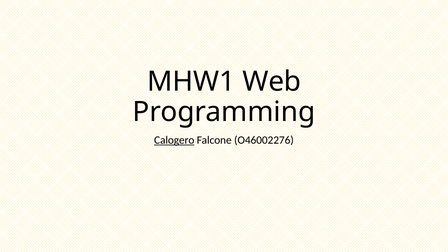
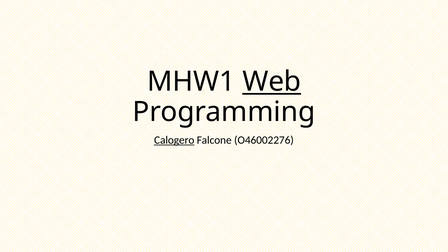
Web underline: none -> present (272, 82)
